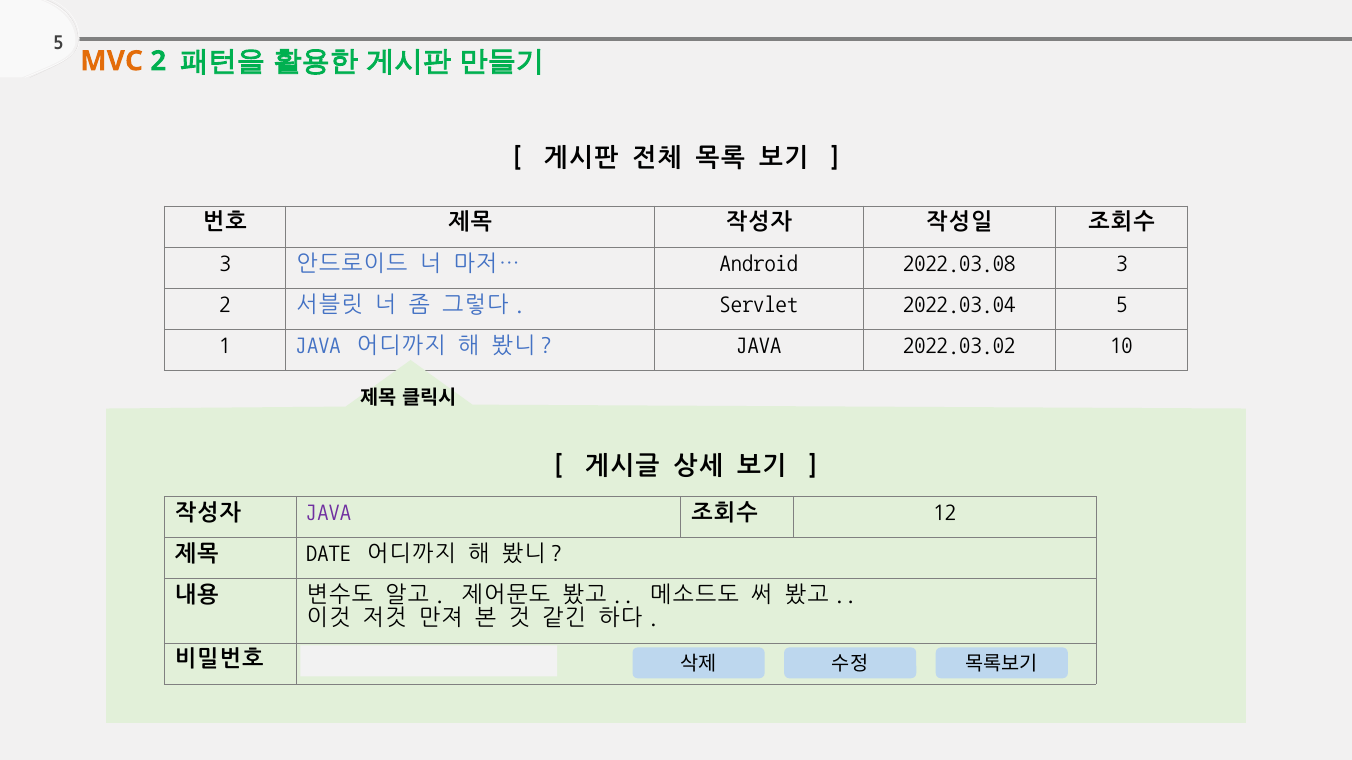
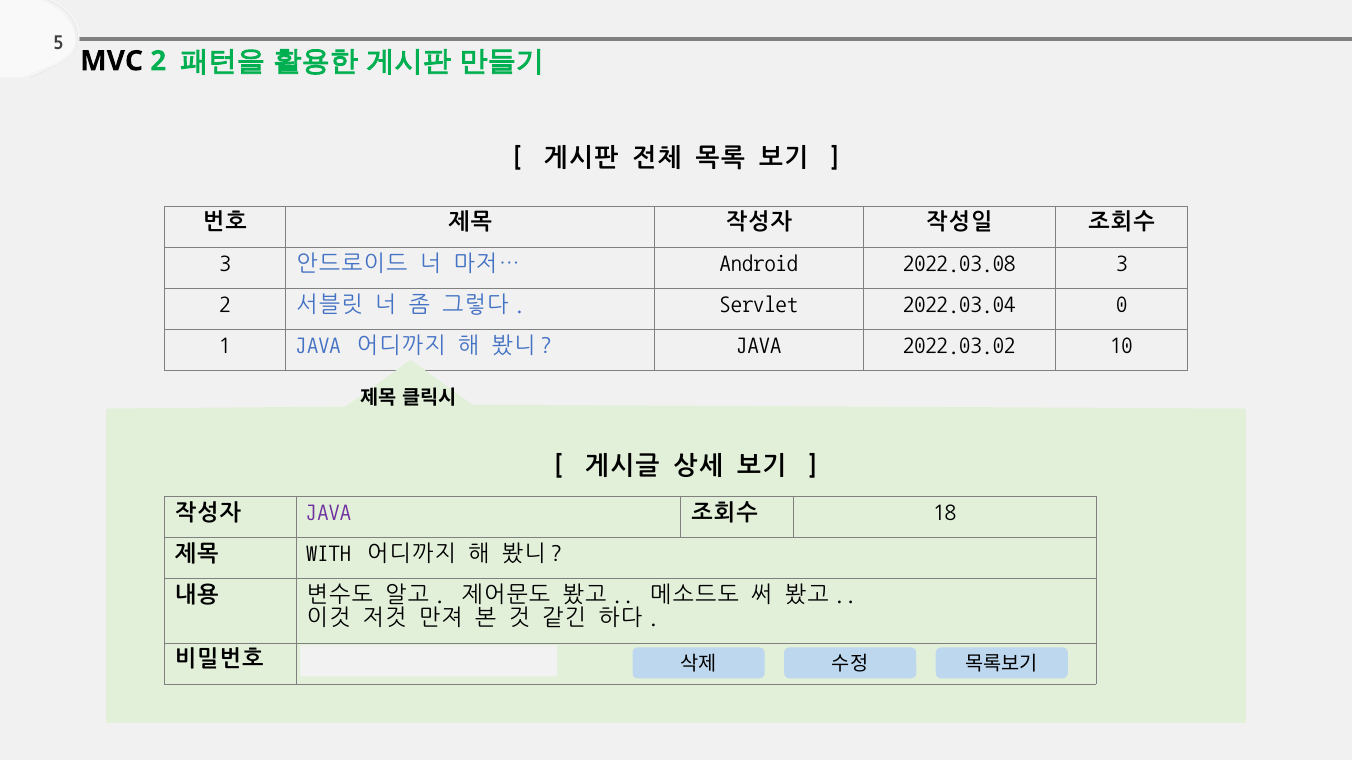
MVC colour: orange -> black (112, 61)
2022.03.04 5: 5 -> 0 (1122, 304)
12: 12 -> 18 (945, 512)
DATE: DATE -> WITH (329, 554)
